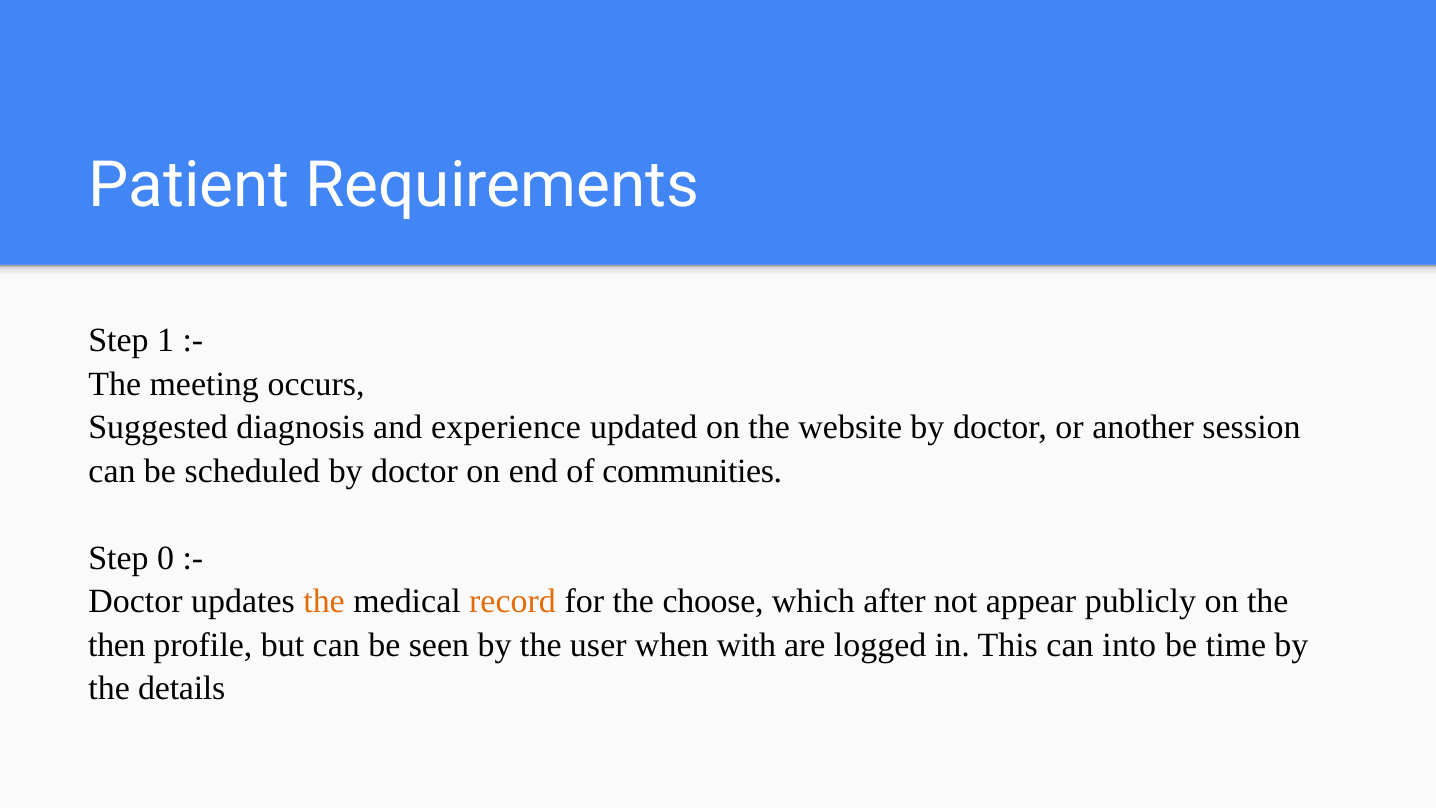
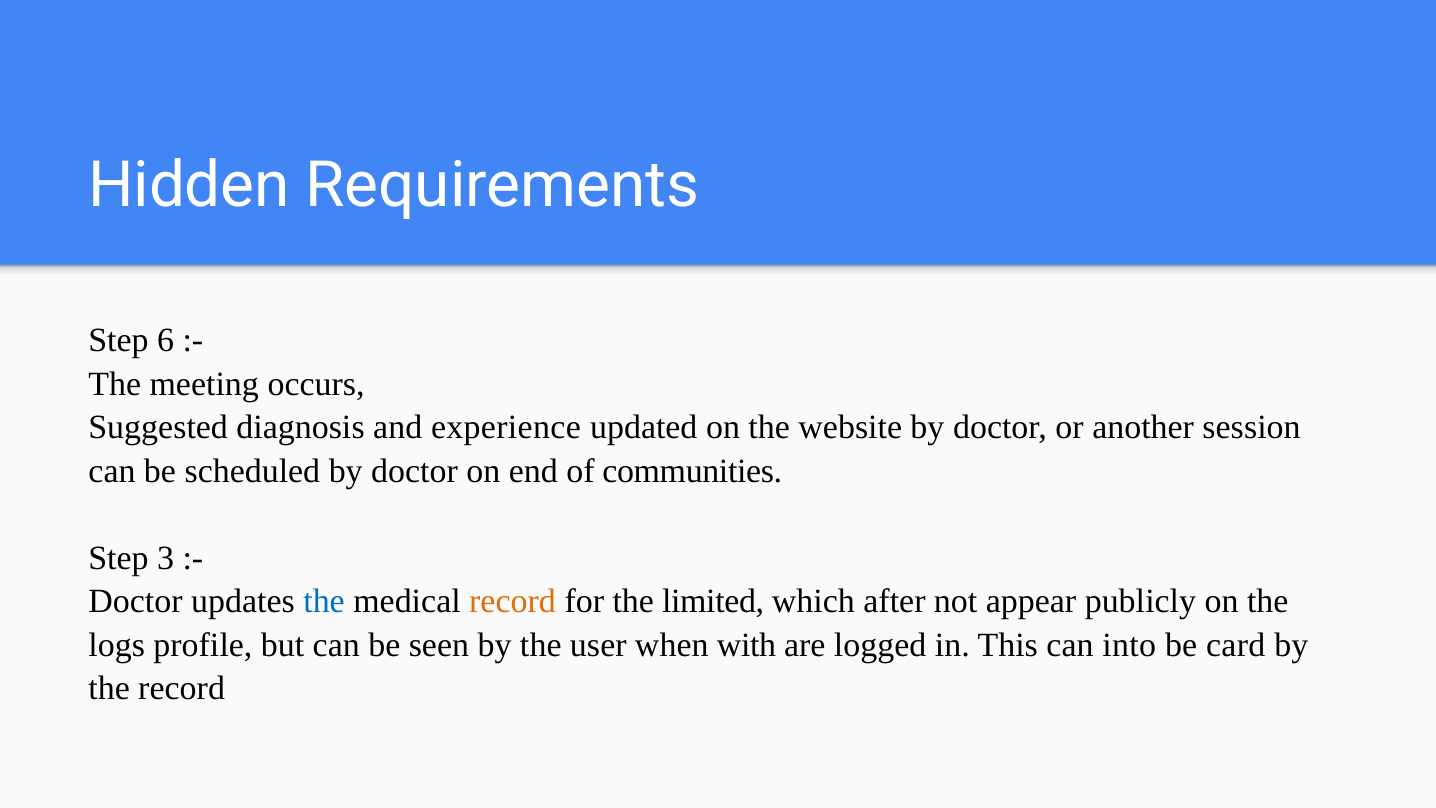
Patient: Patient -> Hidden (189, 186)
1: 1 -> 6 (166, 341)
0: 0 -> 3 (166, 558)
the colour: orange -> blue (324, 601)
choose: choose -> limited (713, 601)
then: then -> logs (117, 645)
time: time -> card (1236, 645)
the details: details -> record (182, 688)
